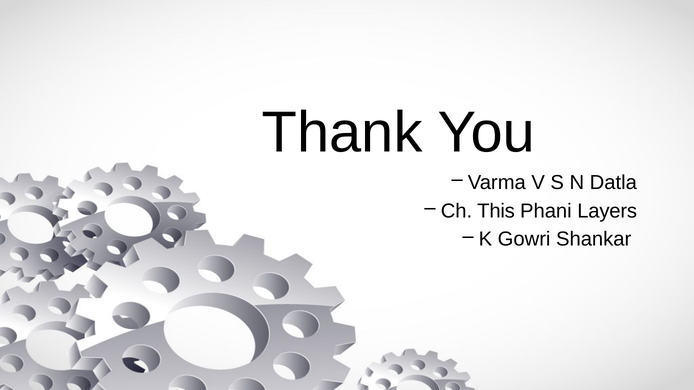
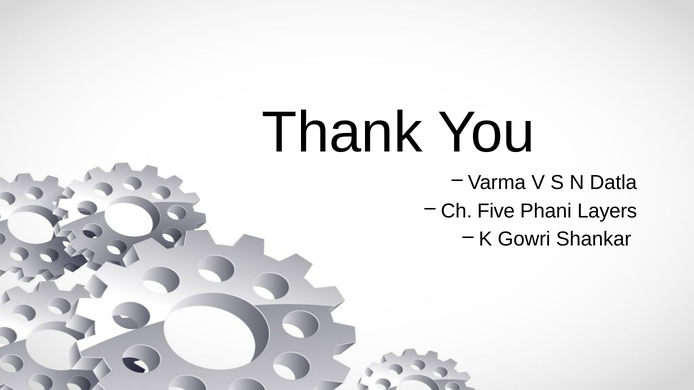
This: This -> Five (496, 211)
